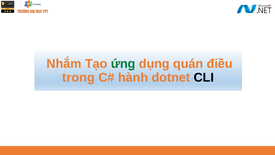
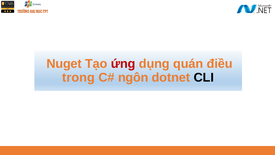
Nhắm: Nhắm -> Nuget (64, 64)
ứng colour: green -> red (123, 64)
hành: hành -> ngôn (133, 77)
